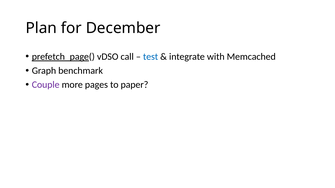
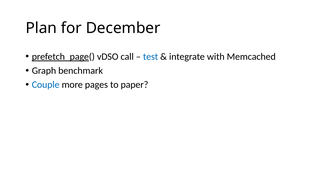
Couple colour: purple -> blue (46, 85)
